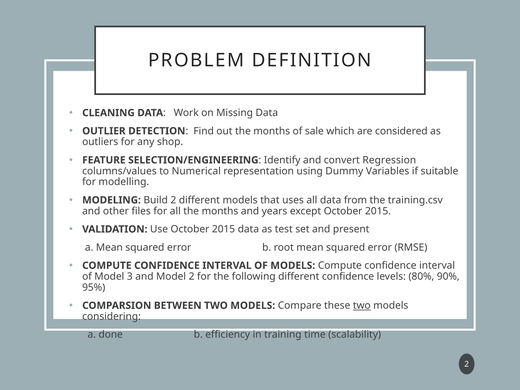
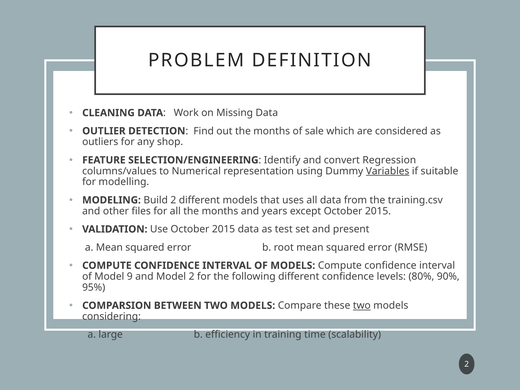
Variables underline: none -> present (388, 171)
3: 3 -> 9 (130, 276)
done: done -> large (111, 335)
